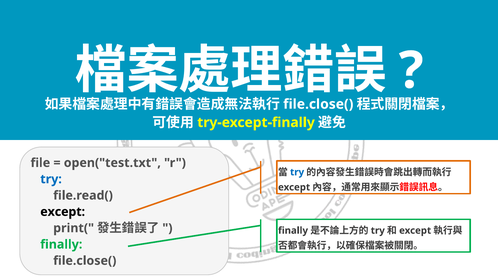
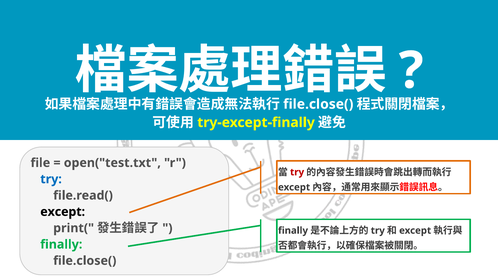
try colour: blue -> red (297, 172)
